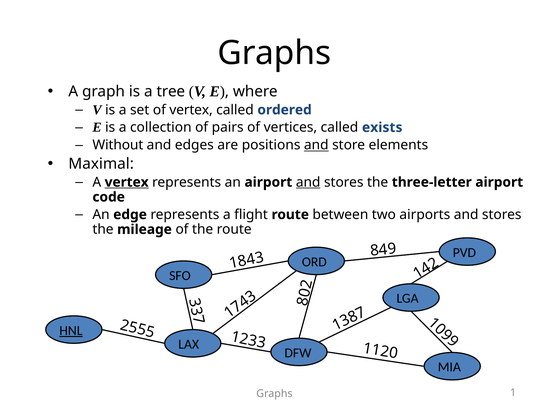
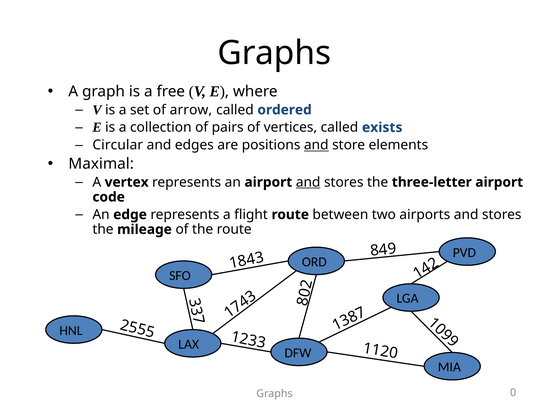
tree: tree -> free (171, 91)
of vertex: vertex -> arrow (191, 110)
Without: Without -> Circular (118, 145)
vertex underline: present -> none (127, 182)
HNL underline: present -> none (71, 330)
Graphs 1: 1 -> 0 (513, 392)
